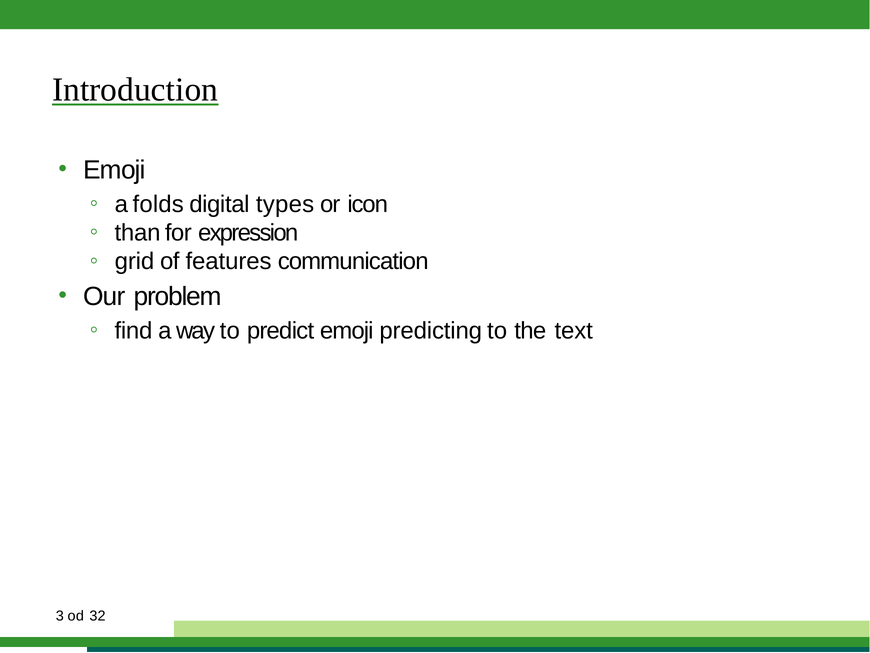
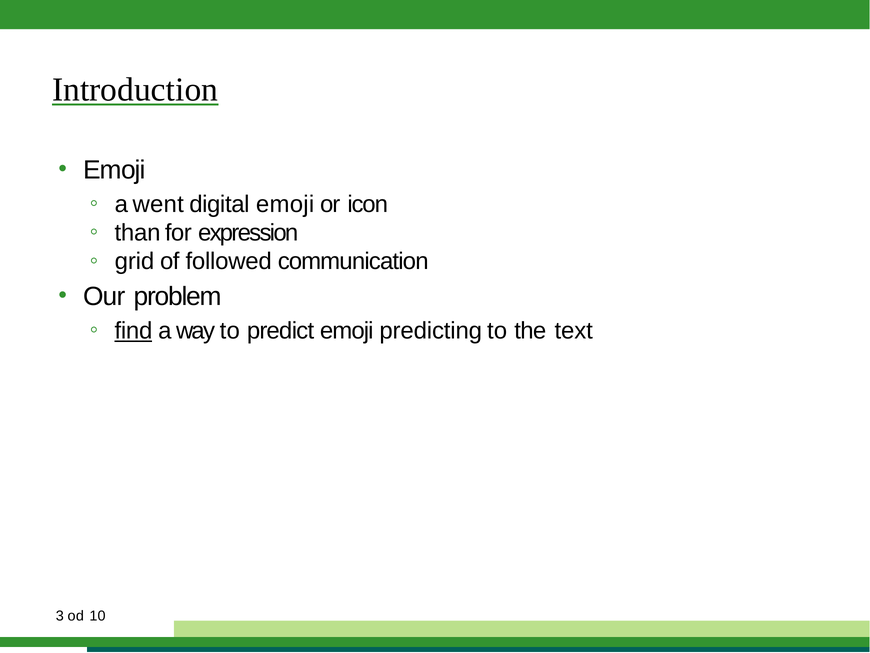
folds: folds -> went (158, 204)
digital types: types -> emoji (285, 204)
features: features -> followed (229, 262)
find underline: none -> present (133, 331)
32: 32 -> 10 (97, 616)
